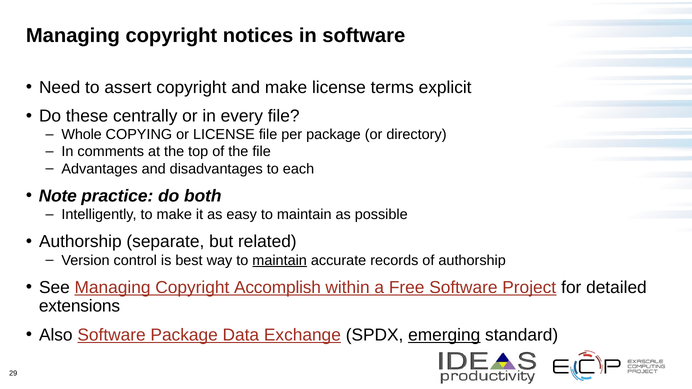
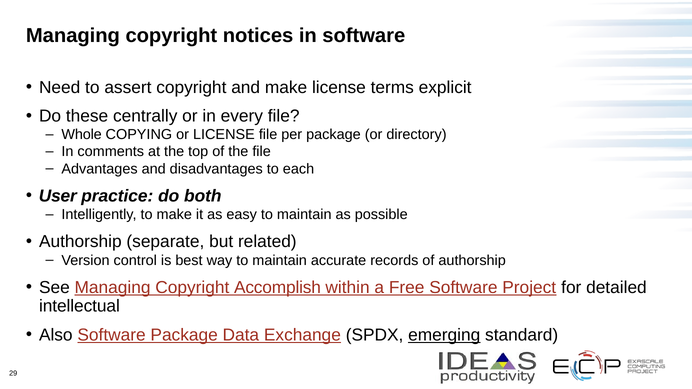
Note: Note -> User (58, 196)
maintain underline: present -> none (280, 261)
extensions: extensions -> intellectual (79, 306)
